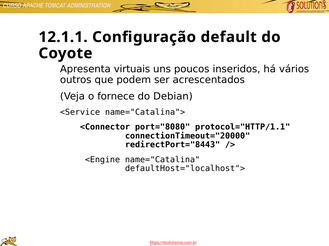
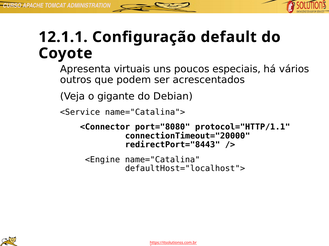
inseridos: inseridos -> especiais (237, 69)
fornece: fornece -> gigante (116, 97)
